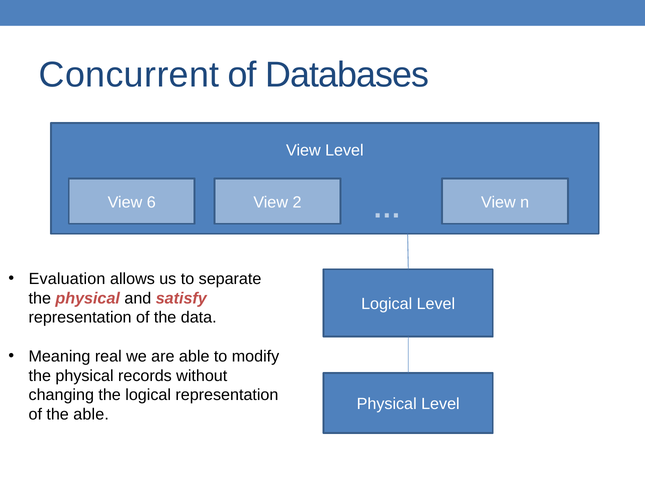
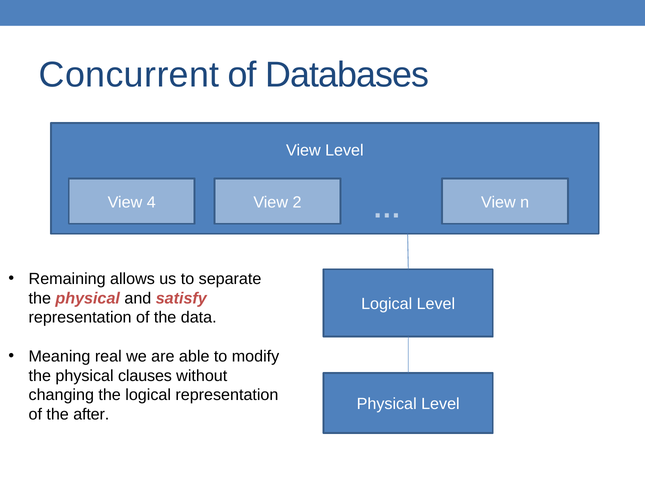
6: 6 -> 4 (151, 202)
Evaluation: Evaluation -> Remaining (67, 279)
records: records -> clauses (145, 376)
the able: able -> after (91, 414)
